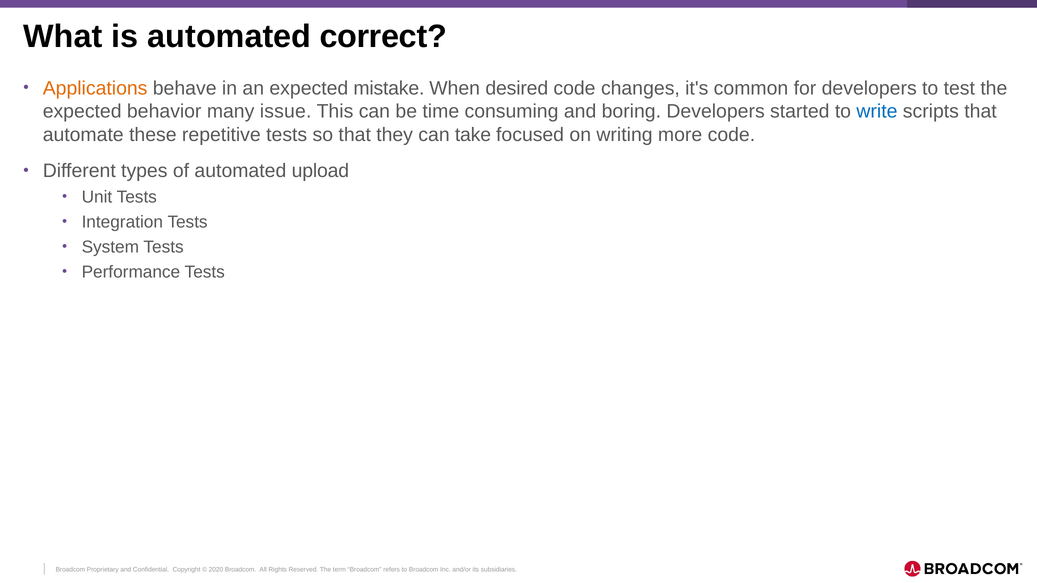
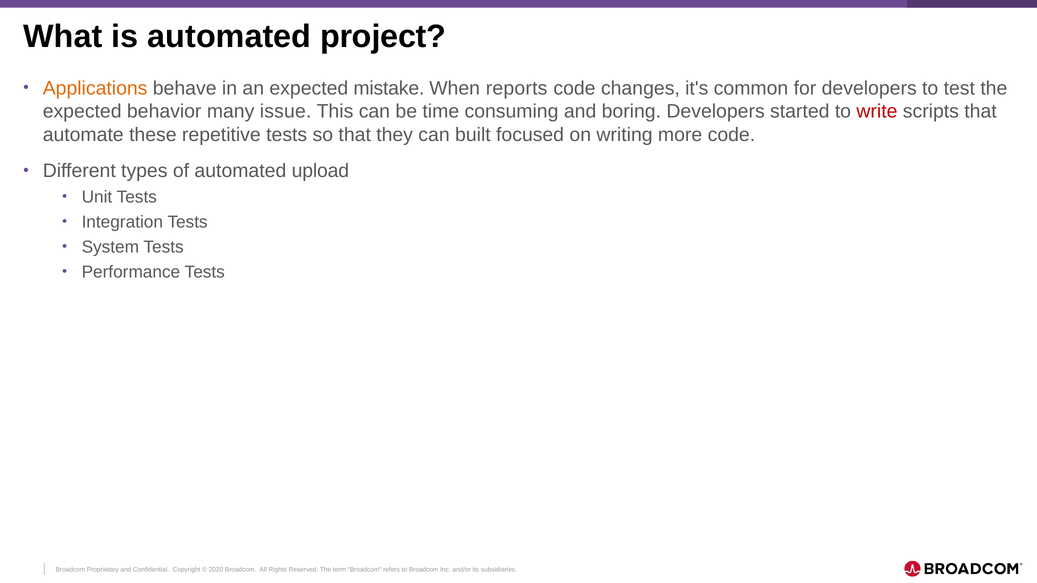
correct: correct -> project (383, 37)
desired: desired -> reports (517, 88)
write colour: blue -> red (877, 112)
take: take -> built (473, 135)
